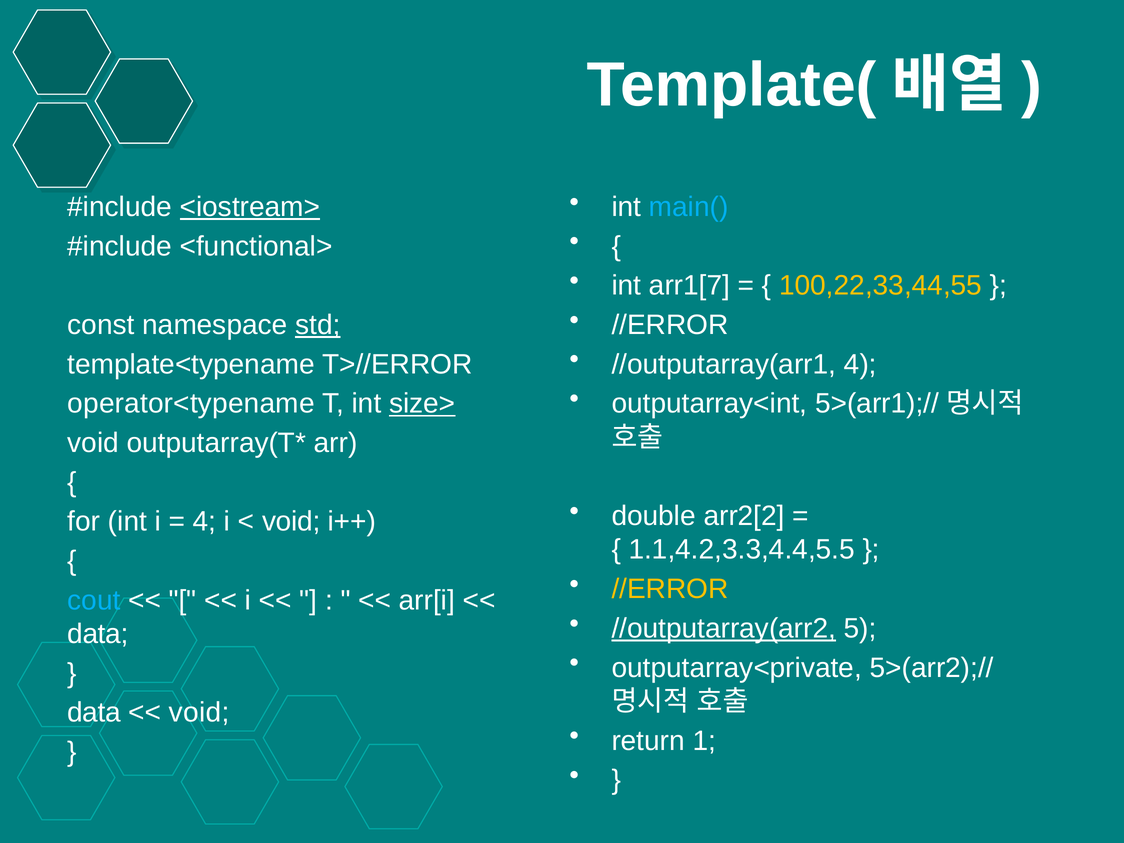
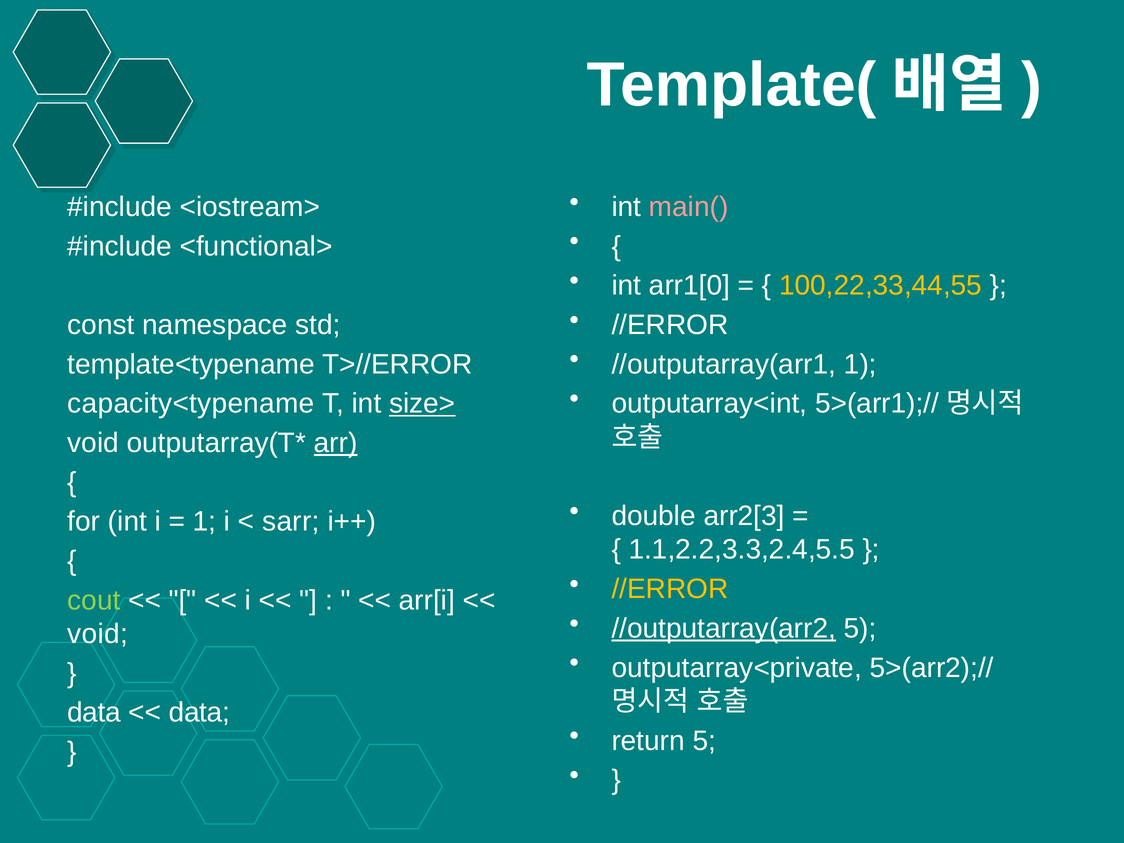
main( colour: light blue -> pink (689, 207)
<iostream> underline: present -> none (250, 207)
arr1[7: arr1[7 -> arr1[0 (689, 286)
std underline: present -> none (318, 325)
//outputarray(arr1 4: 4 -> 1 (860, 364)
operator<typename: operator<typename -> capacity<typename (191, 404)
arr underline: none -> present (336, 443)
arr2[2: arr2[2 -> arr2[3 (744, 516)
4: 4 -> 1 (205, 522)
void: void -> sarr (291, 522)
1.1,4.2,3.3,4.4,5.5: 1.1,4.2,3.3,4.4,5.5 -> 1.1,2.2,3.3,2.4,5.5 (742, 550)
cout colour: light blue -> light green (94, 600)
data: data -> void (98, 634)
void: void -> data (199, 713)
return 1: 1 -> 5 (704, 741)
